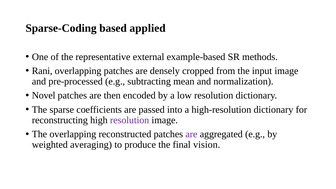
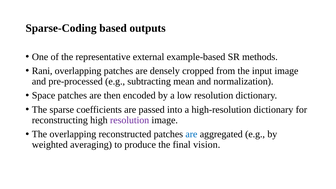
applied: applied -> outputs (148, 28)
Novel: Novel -> Space (44, 95)
are colour: purple -> blue (191, 134)
